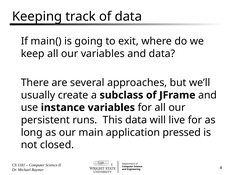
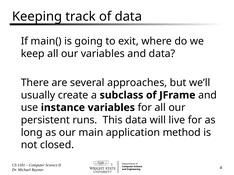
pressed: pressed -> method (182, 133)
